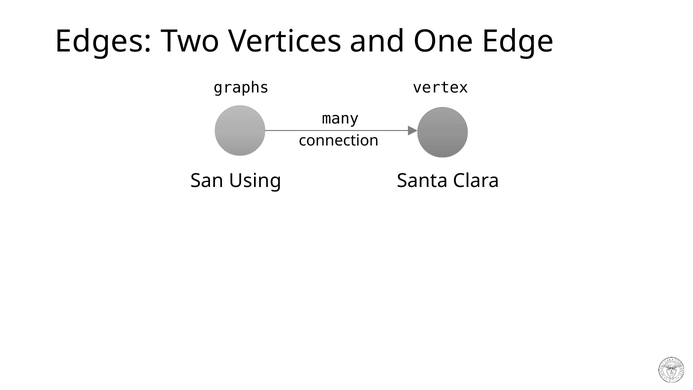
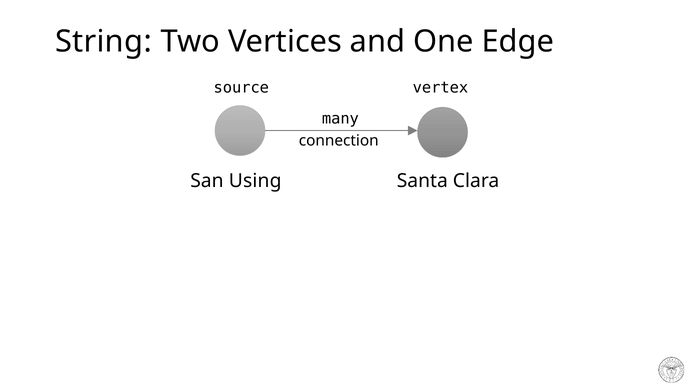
Edges: Edges -> String (103, 42)
graphs: graphs -> source (241, 87)
